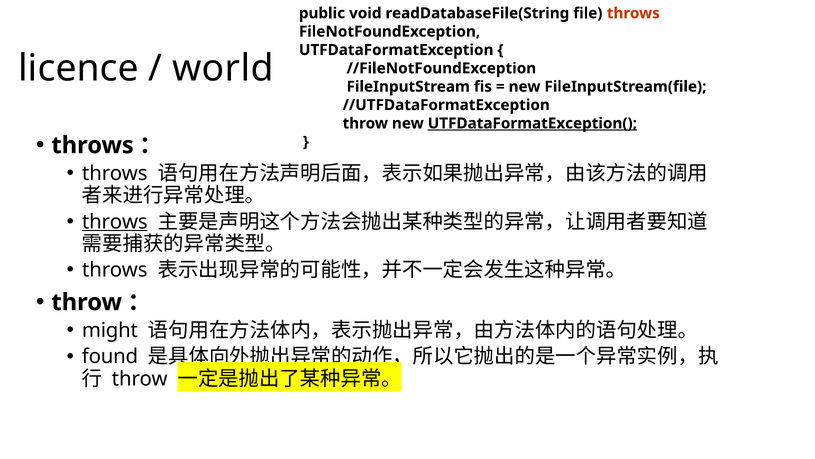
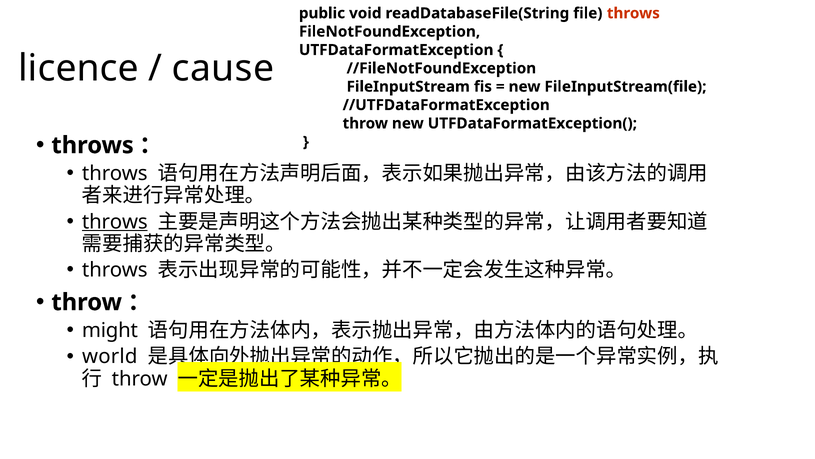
world: world -> cause (223, 68)
UTFDataFormatException( underline: present -> none (532, 123)
found: found -> world (110, 356)
